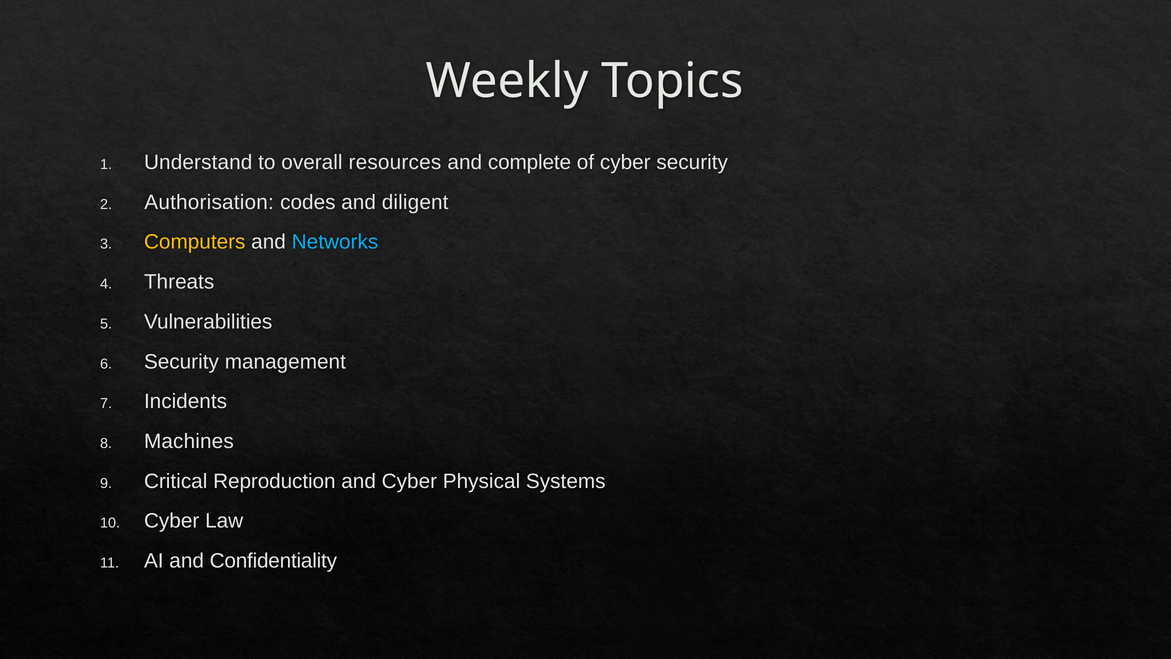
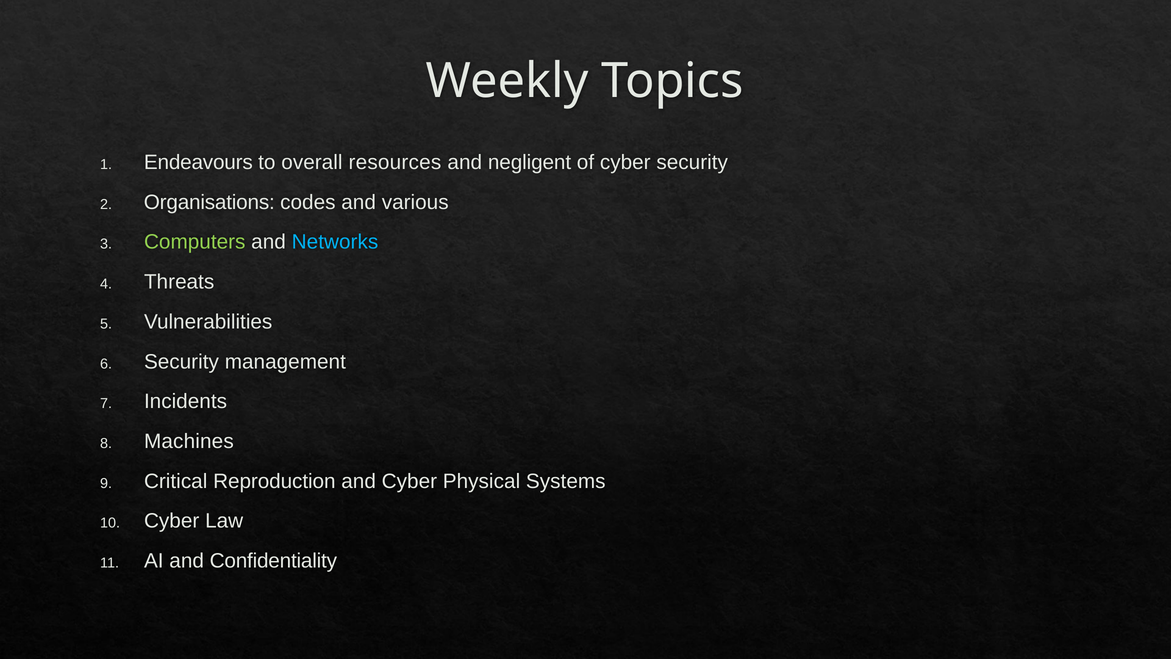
Understand: Understand -> Endeavours (198, 162)
complete: complete -> negligent (530, 162)
Authorisation: Authorisation -> Organisations (209, 202)
diligent: diligent -> various (415, 202)
Computers colour: yellow -> light green (195, 242)
